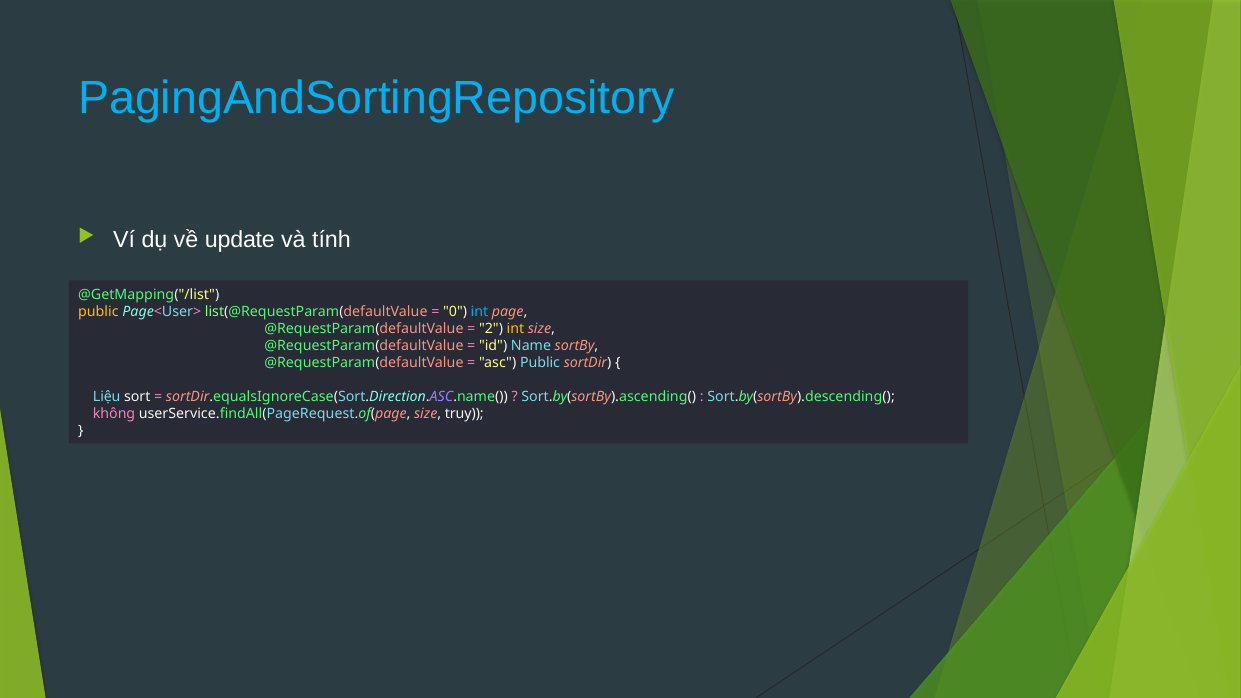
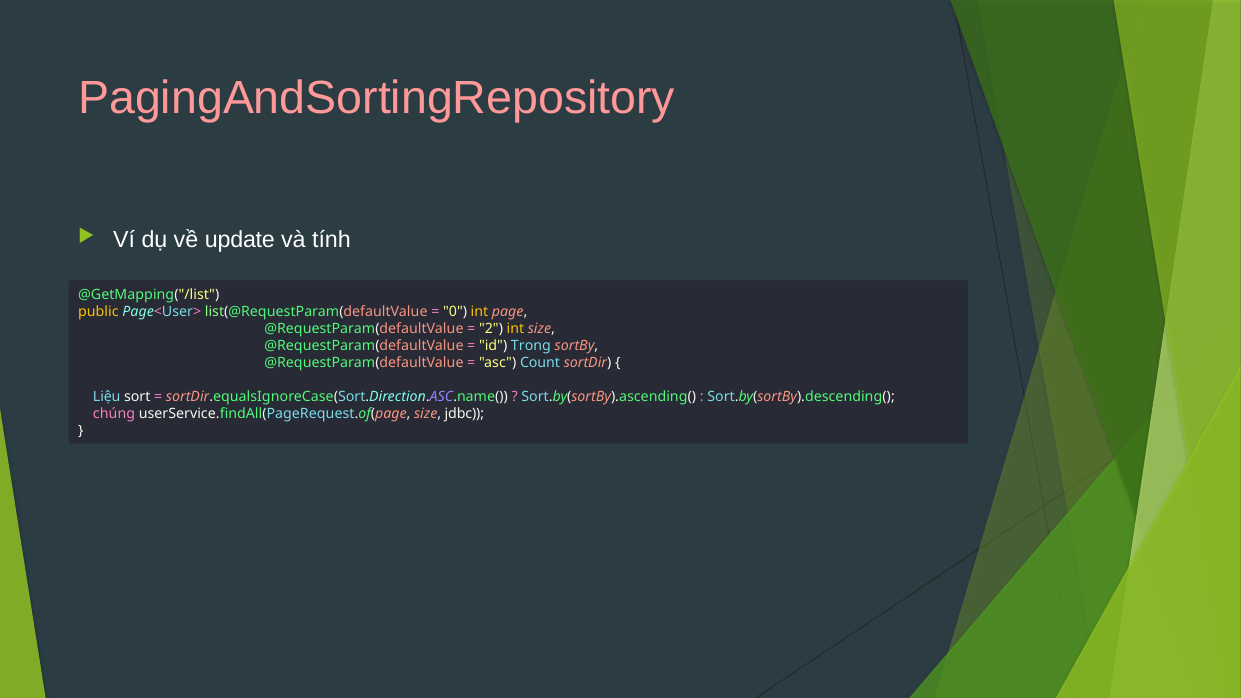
PagingAndSortingRepository colour: light blue -> pink (377, 98)
int colour: light blue -> yellow (479, 312)
Name: Name -> Trong (531, 346)
asc Public: Public -> Count (540, 363)
không: không -> chúng (114, 414)
truy: truy -> jdbc (464, 414)
